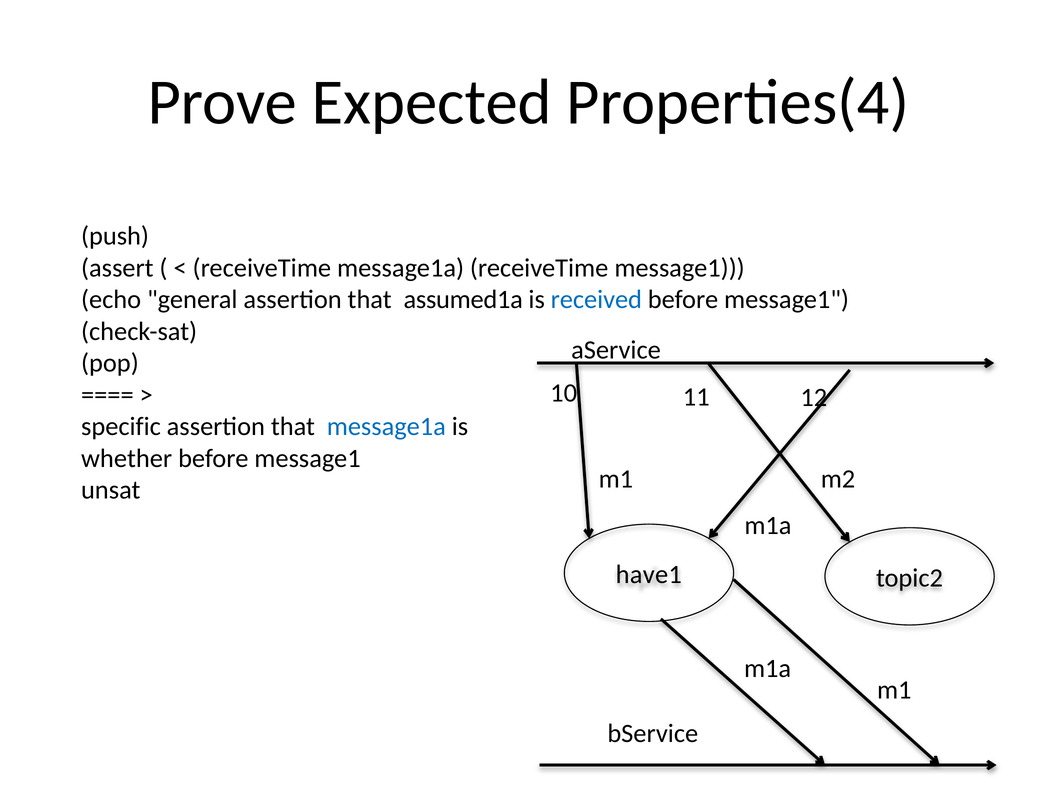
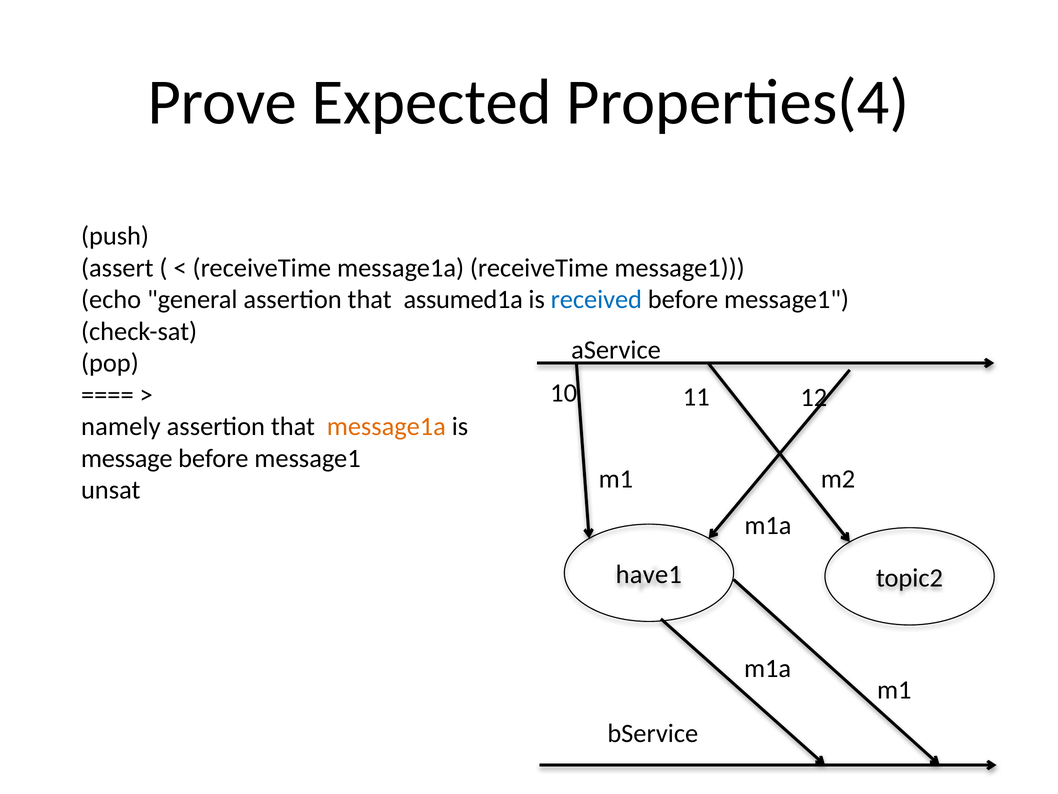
specific: specific -> namely (121, 426)
message1a colour: blue -> orange (386, 426)
whether: whether -> message (127, 458)
